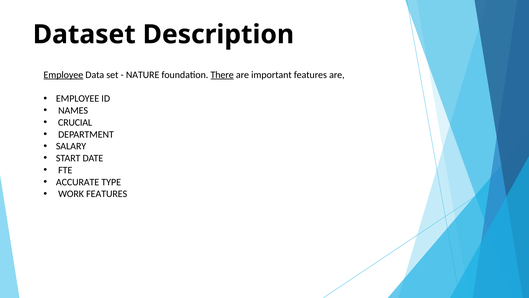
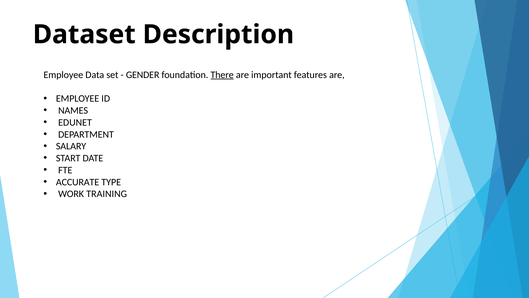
Employee underline: present -> none (63, 75)
NATURE: NATURE -> GENDER (143, 75)
CRUCIAL: CRUCIAL -> EDUNET (75, 122)
WORK FEATURES: FEATURES -> TRAINING (107, 194)
